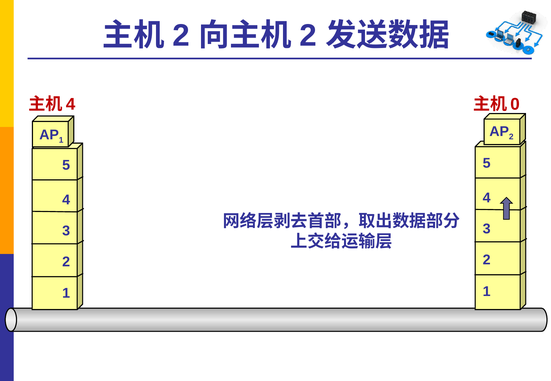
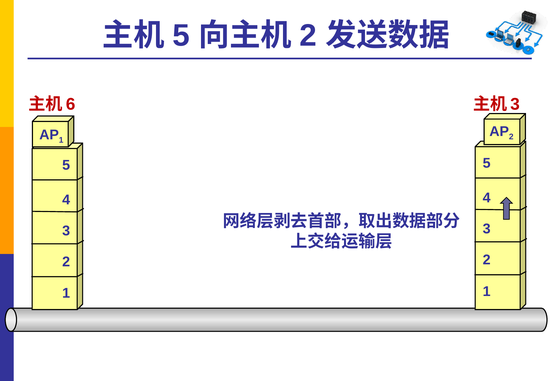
2: 2 -> 5 (181, 36)
4: 4 -> 6 (71, 104)
0: 0 -> 3 (515, 104)
